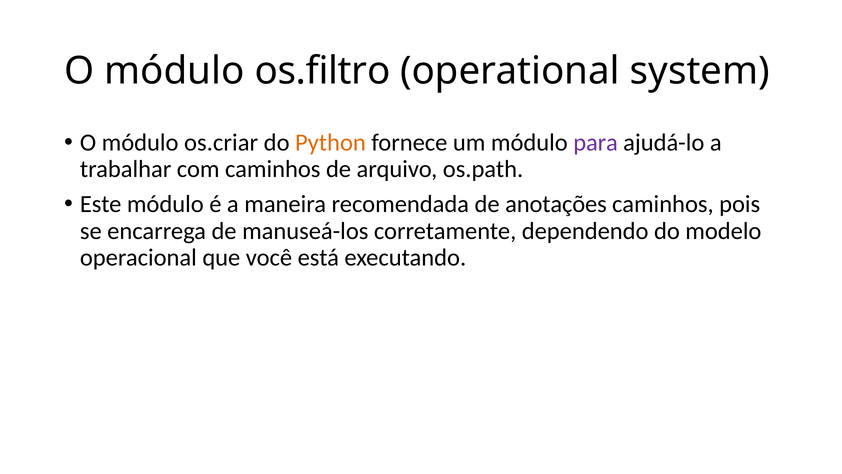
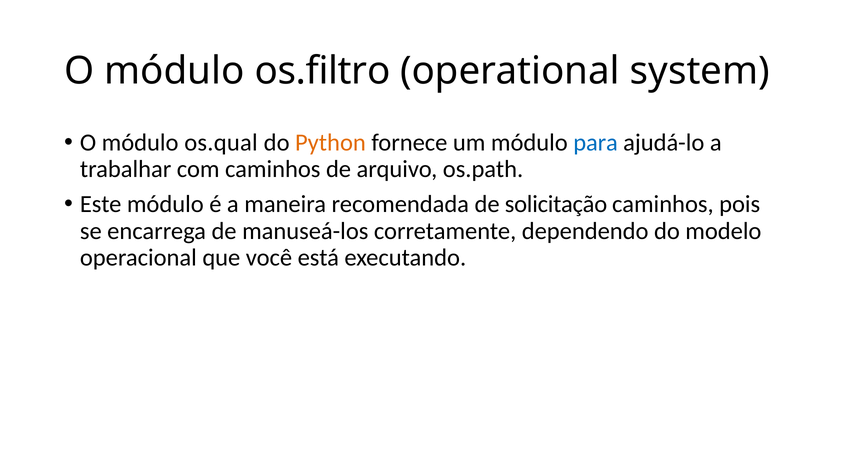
os.criar: os.criar -> os.qual (221, 142)
para colour: purple -> blue (596, 142)
anotações: anotações -> solicitação (556, 204)
